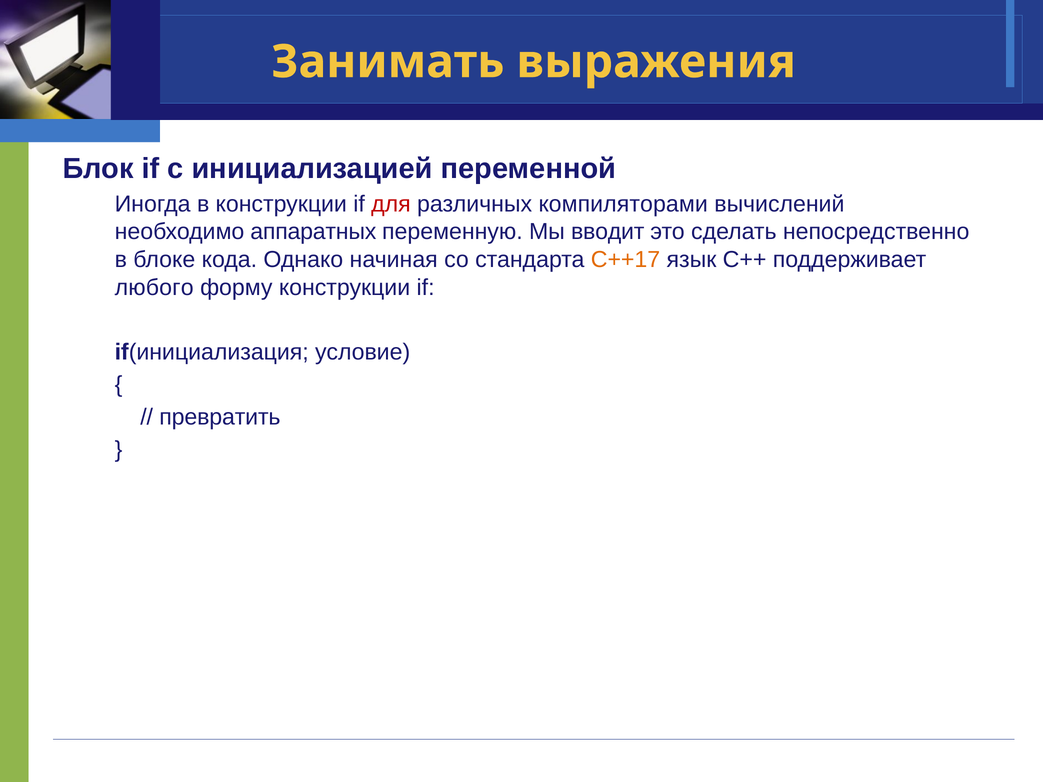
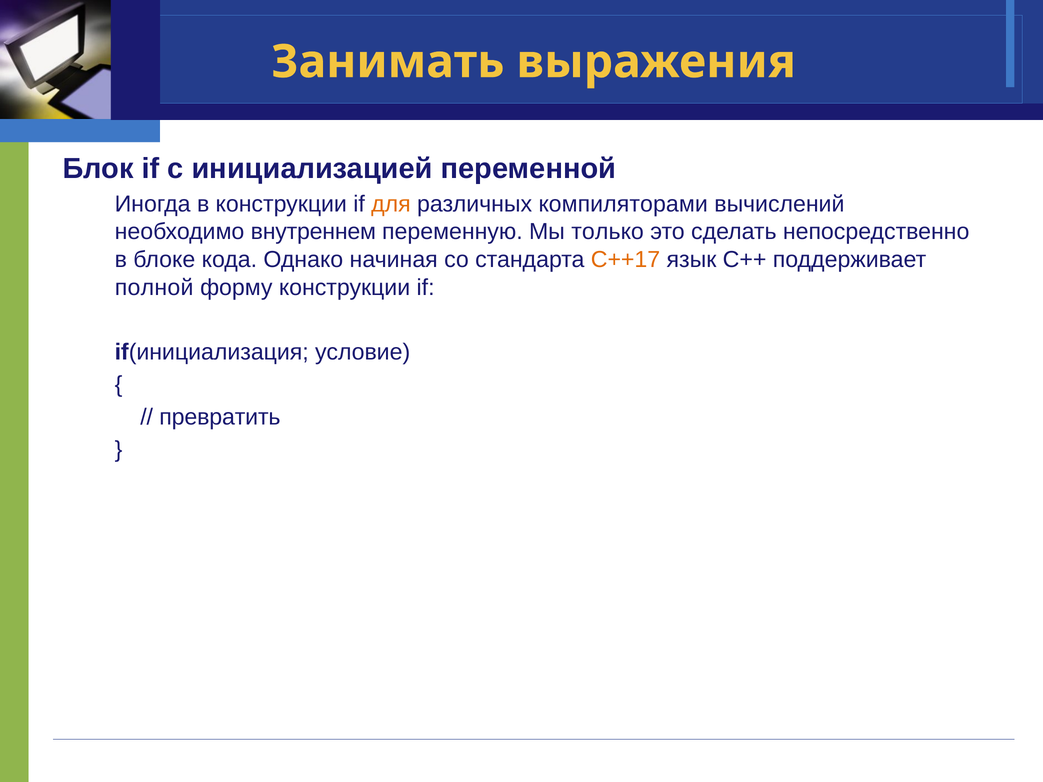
для colour: red -> orange (391, 204)
аппаратных: аппаратных -> внутреннем (313, 232)
вводит: вводит -> только (608, 232)
любого: любого -> полной (154, 288)
